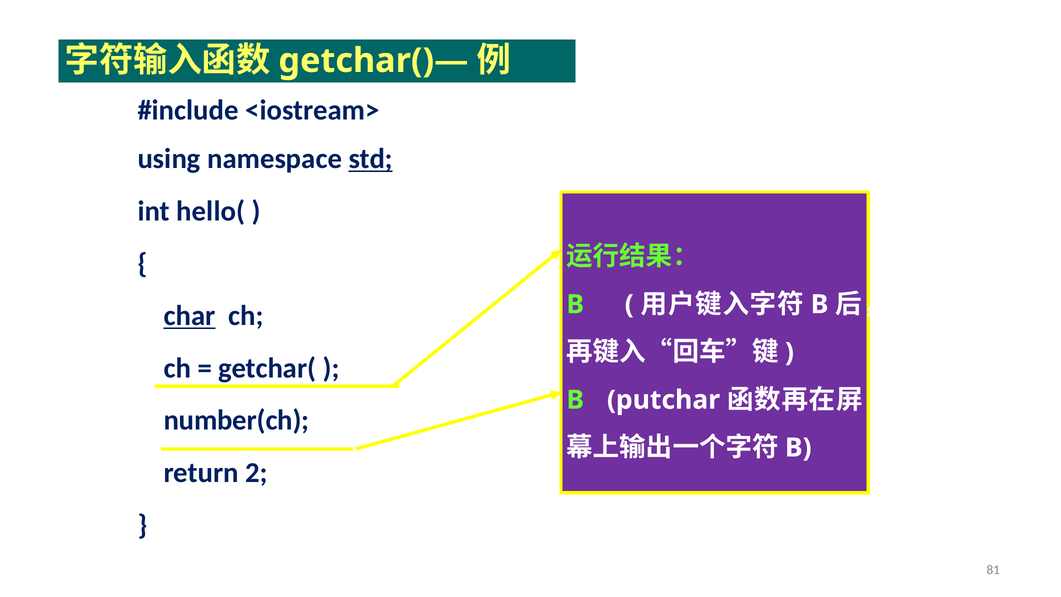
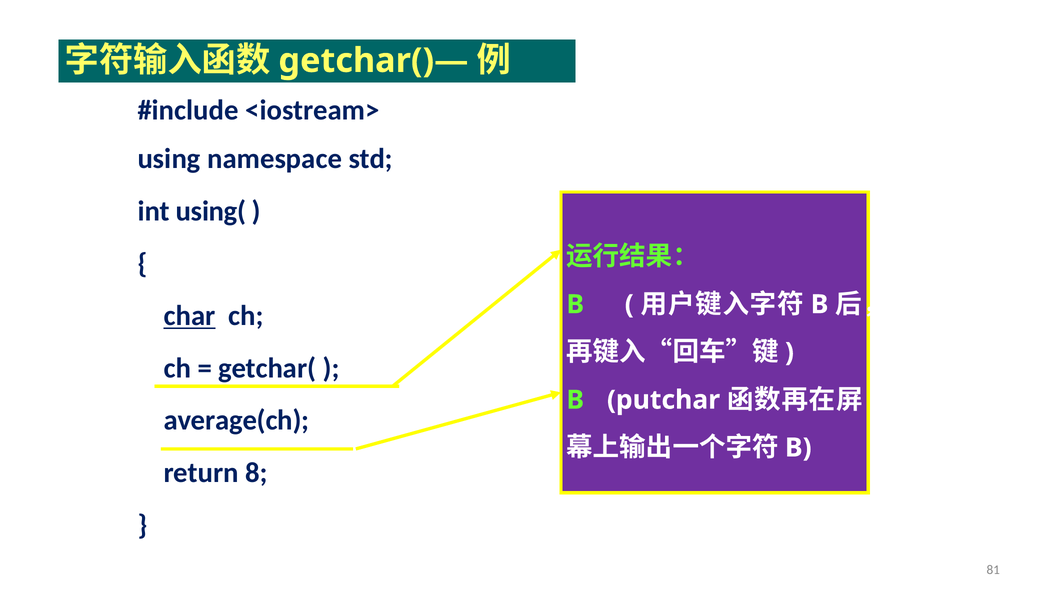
std underline: present -> none (371, 159)
hello(: hello( -> using( (211, 211)
number(ch: number(ch -> average(ch (236, 420)
2: 2 -> 8 (256, 473)
